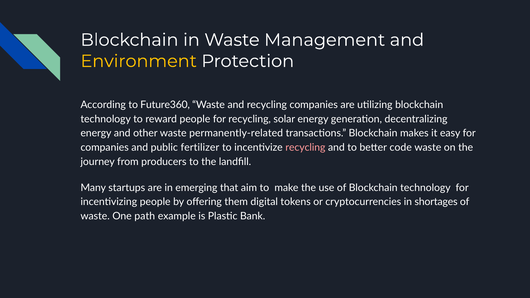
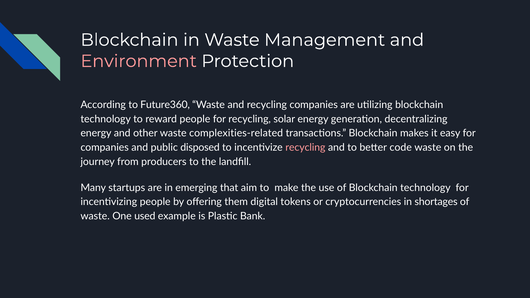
Environment colour: yellow -> pink (139, 61)
permanently-related: permanently-related -> complexities-related (236, 133)
fertilizer: fertilizer -> disposed (200, 148)
path: path -> used (145, 216)
